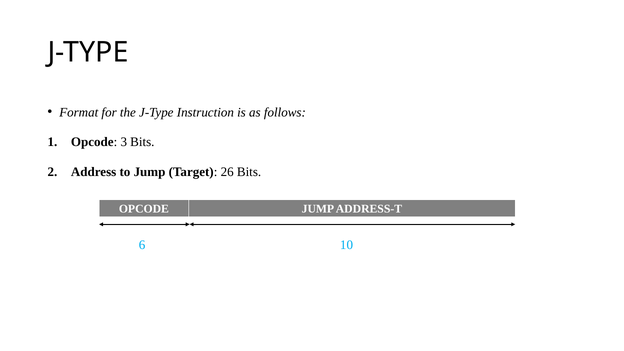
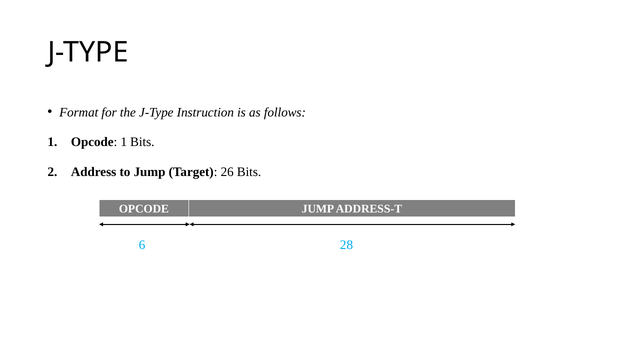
Opcode 3: 3 -> 1 (124, 142)
10: 10 -> 28 (346, 245)
